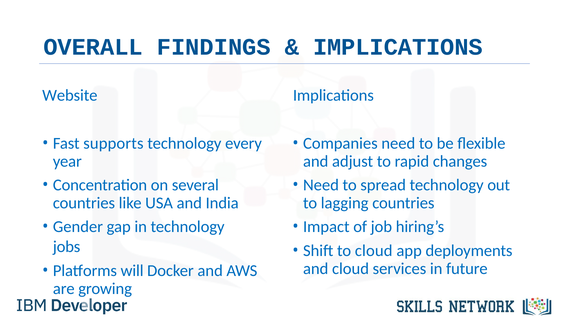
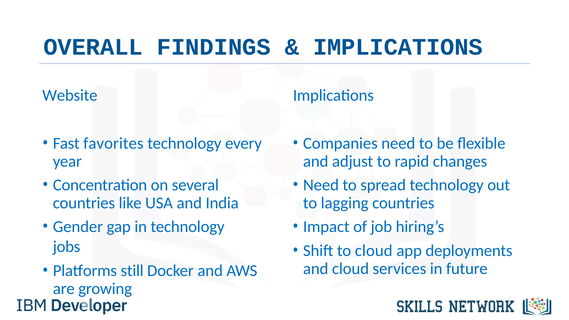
supports: supports -> favorites (113, 143)
will: will -> still (132, 271)
